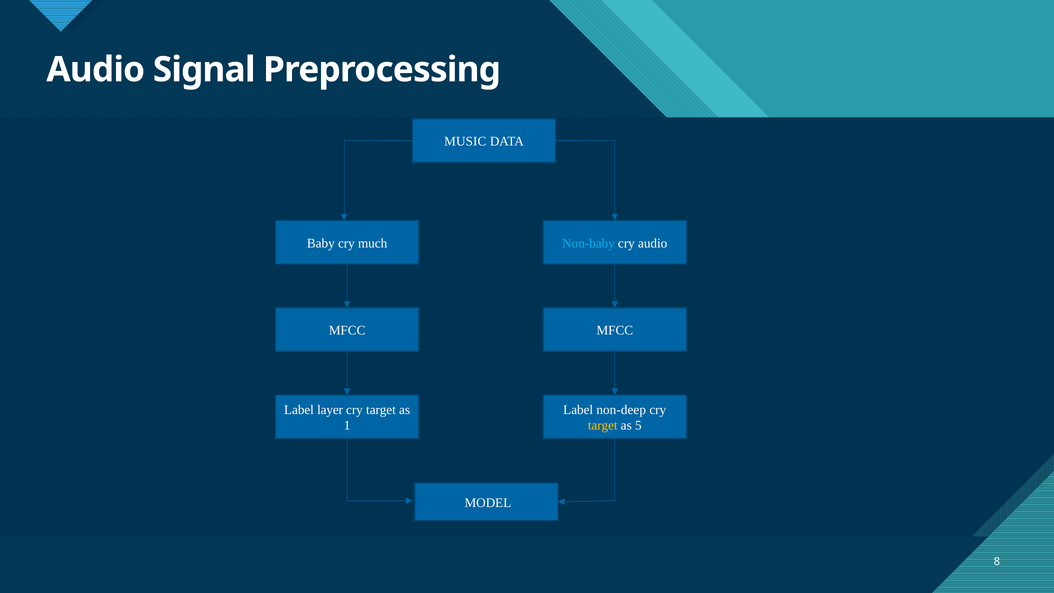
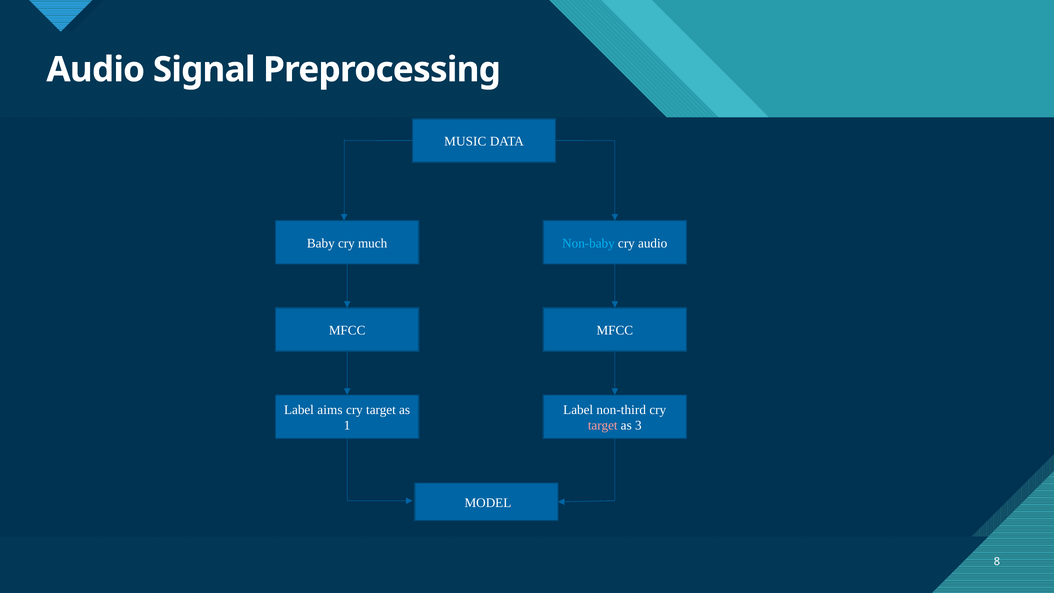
layer: layer -> aims (330, 410)
non-deep: non-deep -> non-third (621, 410)
target colour: yellow -> pink (603, 425)
5: 5 -> 3 (638, 425)
